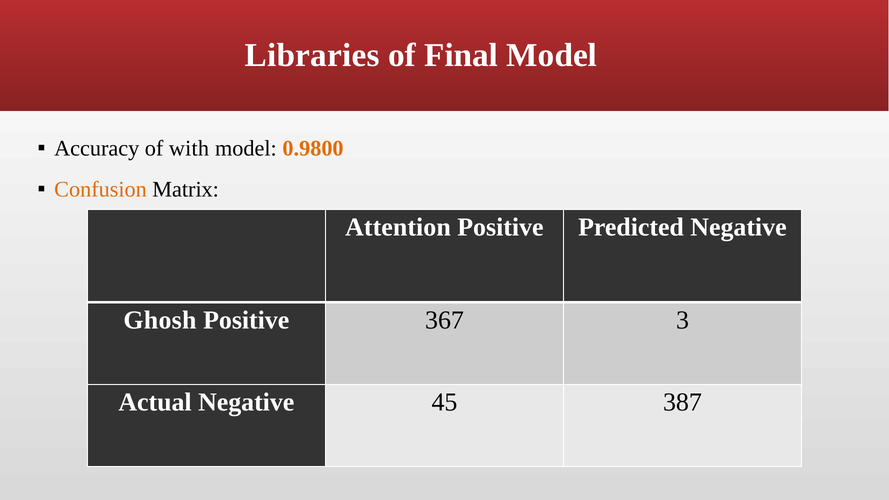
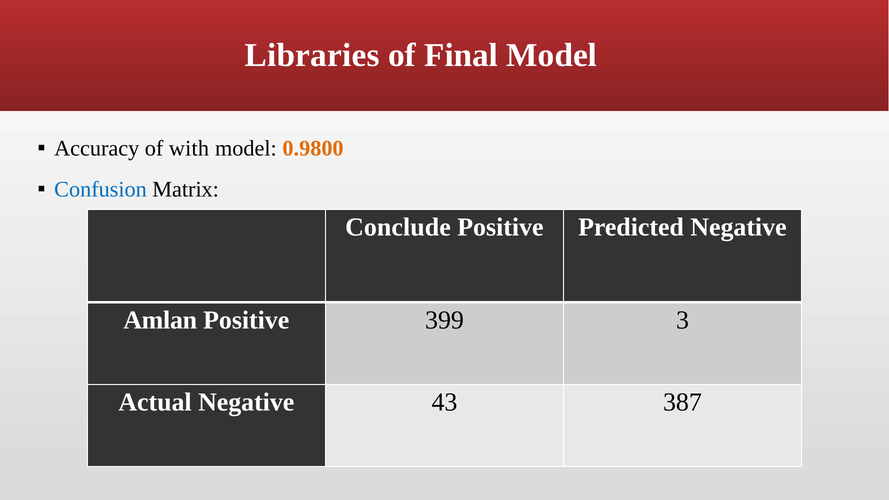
Confusion colour: orange -> blue (101, 189)
Attention: Attention -> Conclude (398, 227)
Ghosh: Ghosh -> Amlan (160, 320)
367: 367 -> 399 (445, 320)
45: 45 -> 43 (444, 402)
